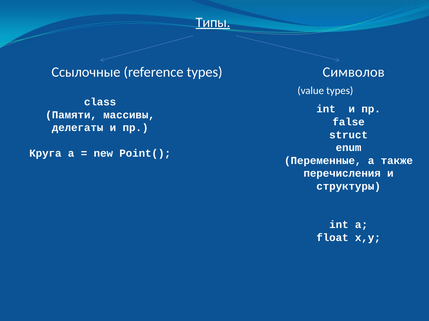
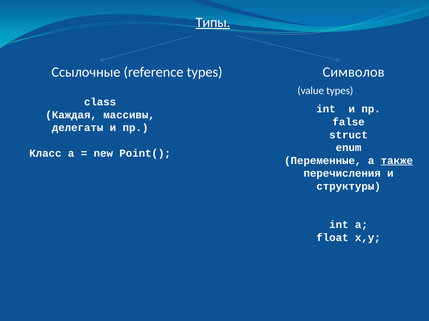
Памяти: Памяти -> Каждая (71, 115)
Круга: Круга -> Класс (45, 154)
также underline: none -> present (397, 161)
